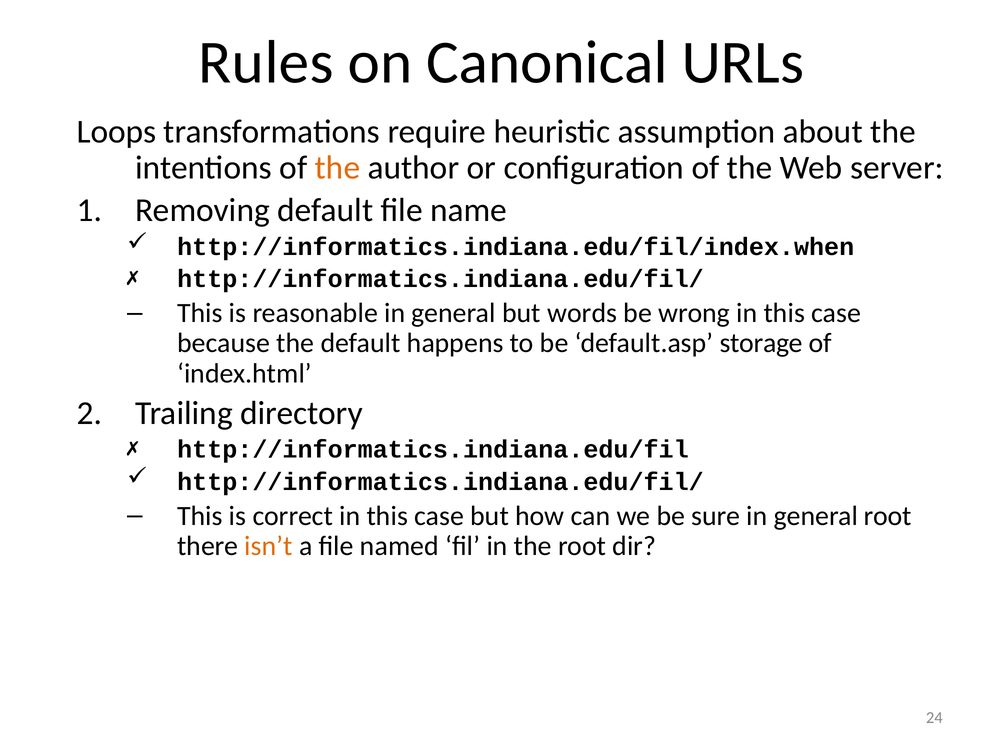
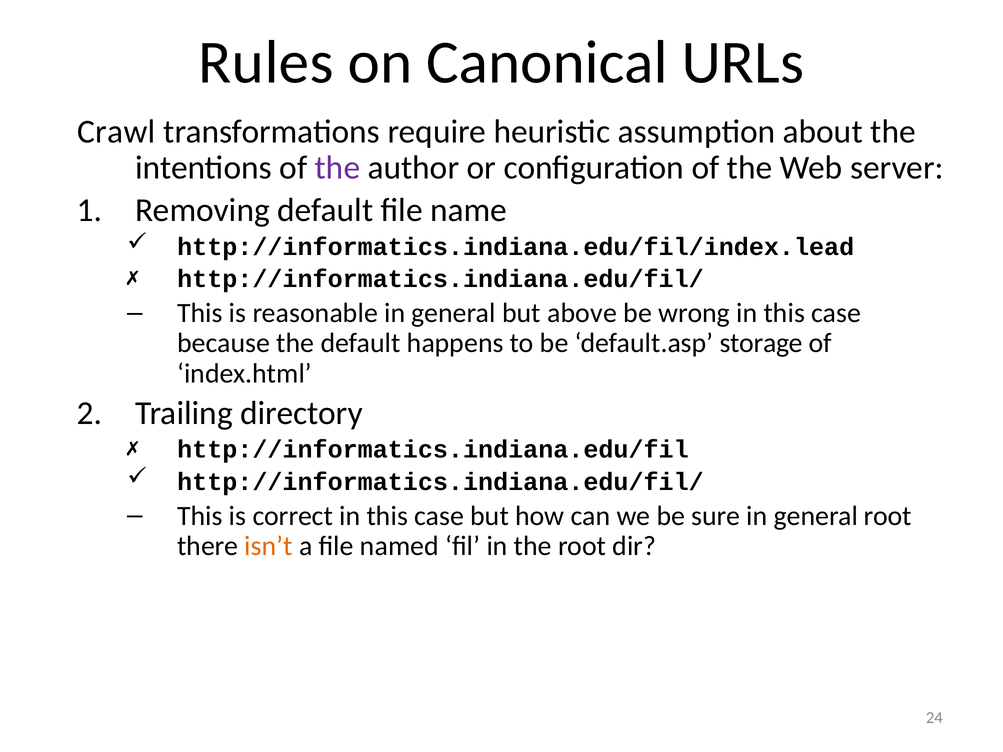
Loops: Loops -> Crawl (116, 132)
the colour: orange -> purple (337, 168)
http://informatics.indiana.edu/fil/index.when: http://informatics.indiana.edu/fil/index.when -> http://informatics.indiana.edu/fil/index.lead (516, 247)
words: words -> above (582, 313)
